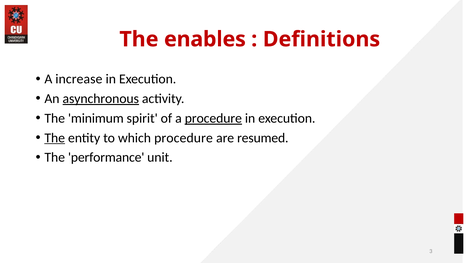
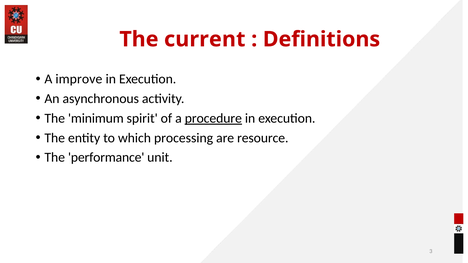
enables: enables -> current (205, 39)
increase: increase -> improve (79, 79)
asynchronous underline: present -> none (101, 99)
The underline: present -> none (55, 138)
which procedure: procedure -> processing (184, 138)
resumed: resumed -> resource (263, 138)
